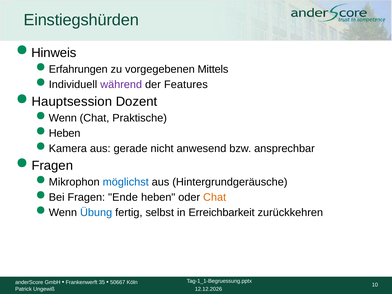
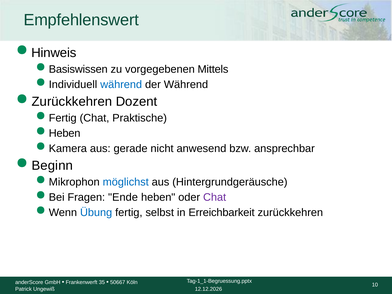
Einstiegshürden: Einstiegshürden -> Empfehlenswert (81, 20)
Erfahrungen: Erfahrungen -> Basiswissen (78, 69)
während colour: purple -> blue (121, 84)
der Features: Features -> Während (186, 84)
Hauptsession: Hauptsession -> Zurückkehren (72, 102)
Wenn: Wenn -> Fertig (63, 118)
Fragen: Fragen -> Beginn (52, 166)
Chat colour: orange -> purple (215, 197)
